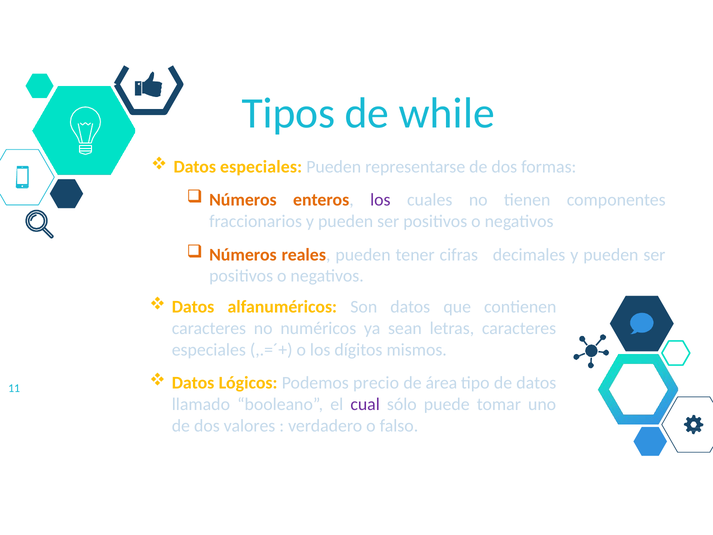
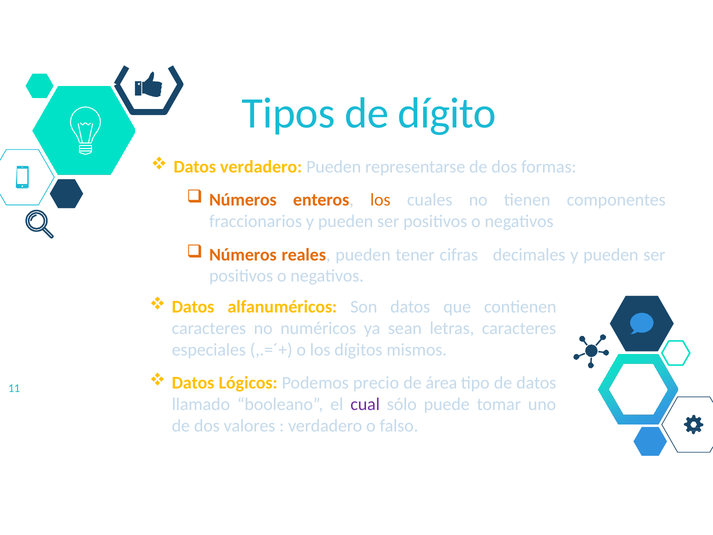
while: while -> dígito (447, 113)
Datos especiales: especiales -> verdadero (261, 167)
los colour: purple -> orange (380, 200)
